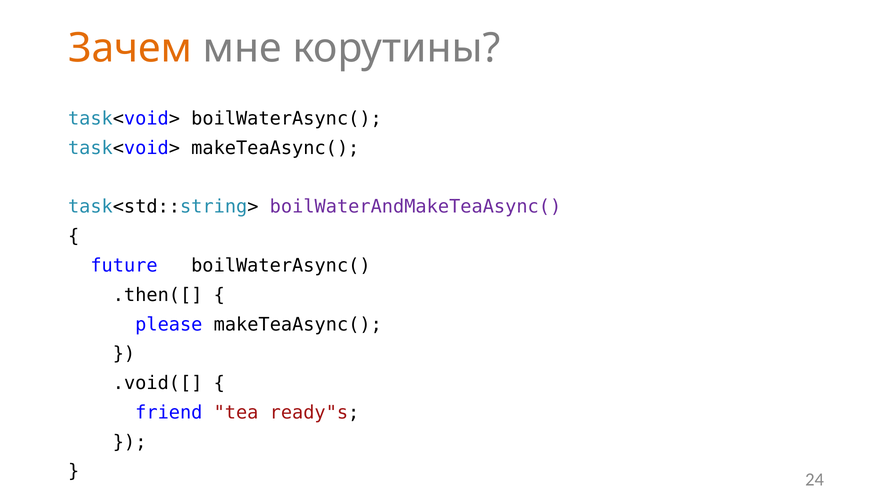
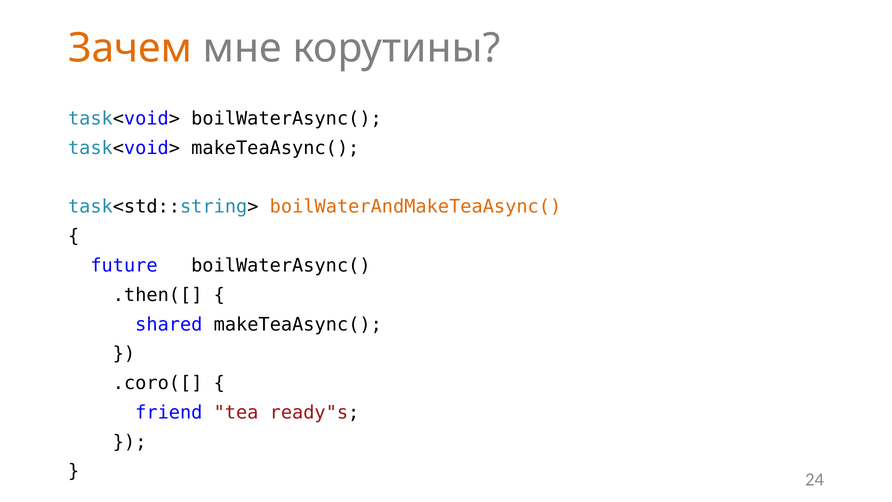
boilWaterAndMakeTeaAsync( colour: purple -> orange (415, 207)
please: please -> shared (169, 324)
.void([: .void([ -> .coro([ (158, 383)
